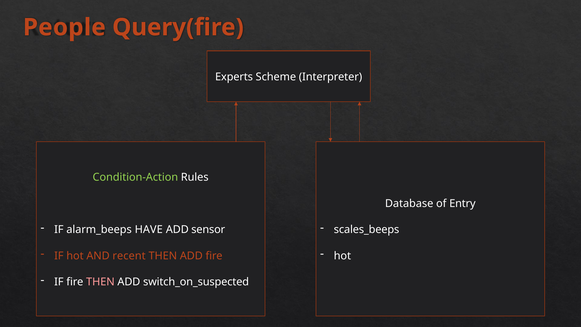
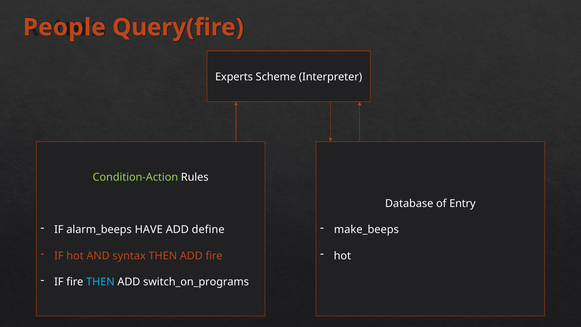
sensor: sensor -> define (208, 230)
scales_beeps: scales_beeps -> make_beeps (366, 230)
recent: recent -> syntax (129, 256)
THEN colour: pink -> light blue (100, 282)
switch_on_suspected: switch_on_suspected -> switch_on_programs (196, 282)
